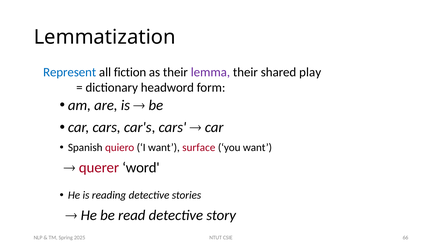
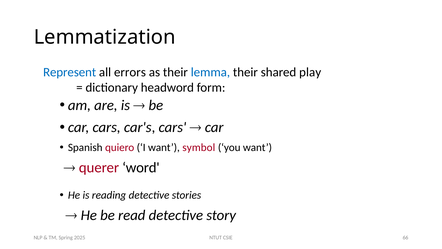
fiction: fiction -> errors (130, 72)
lemma colour: purple -> blue (210, 72)
surface: surface -> symbol (199, 147)
